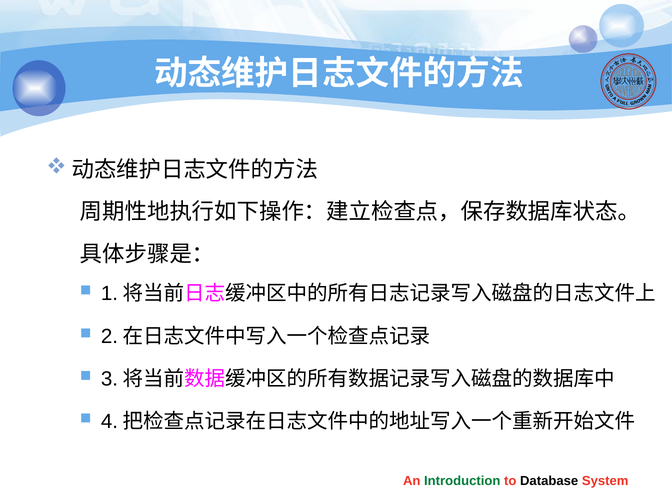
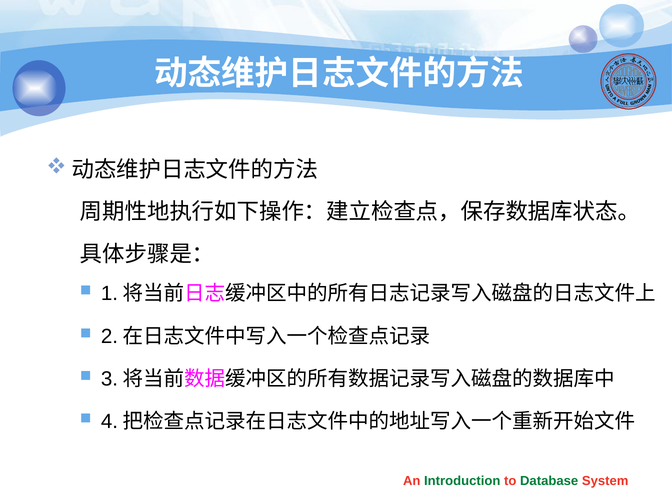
Database colour: black -> green (549, 481)
